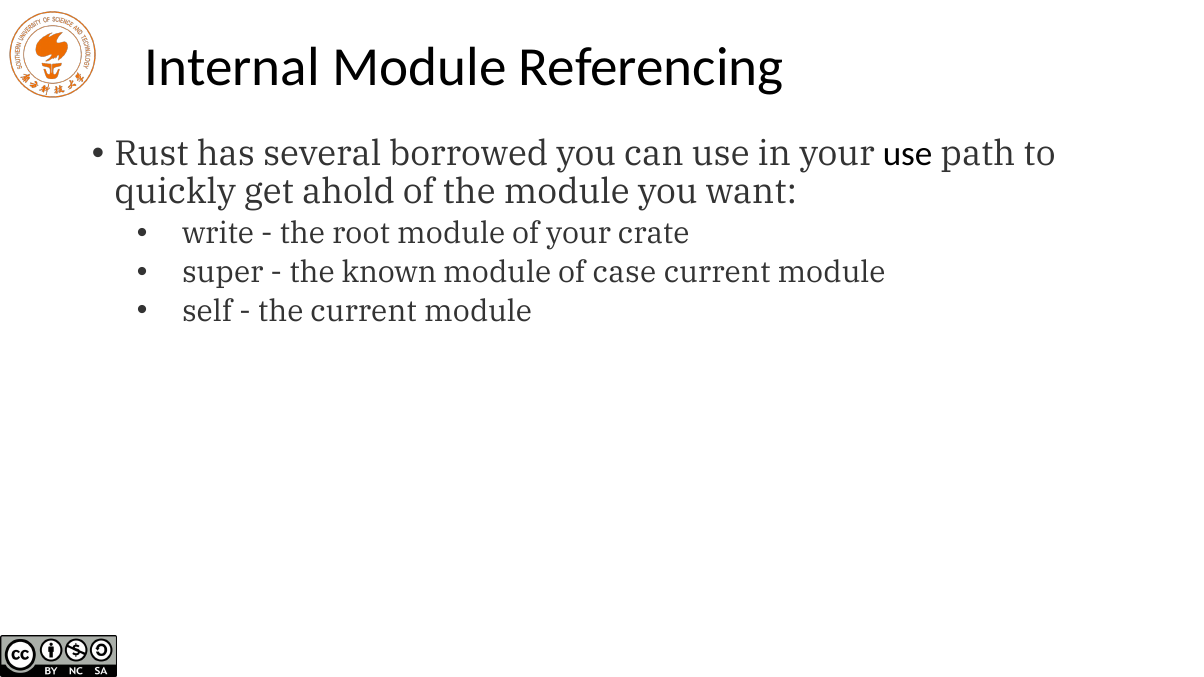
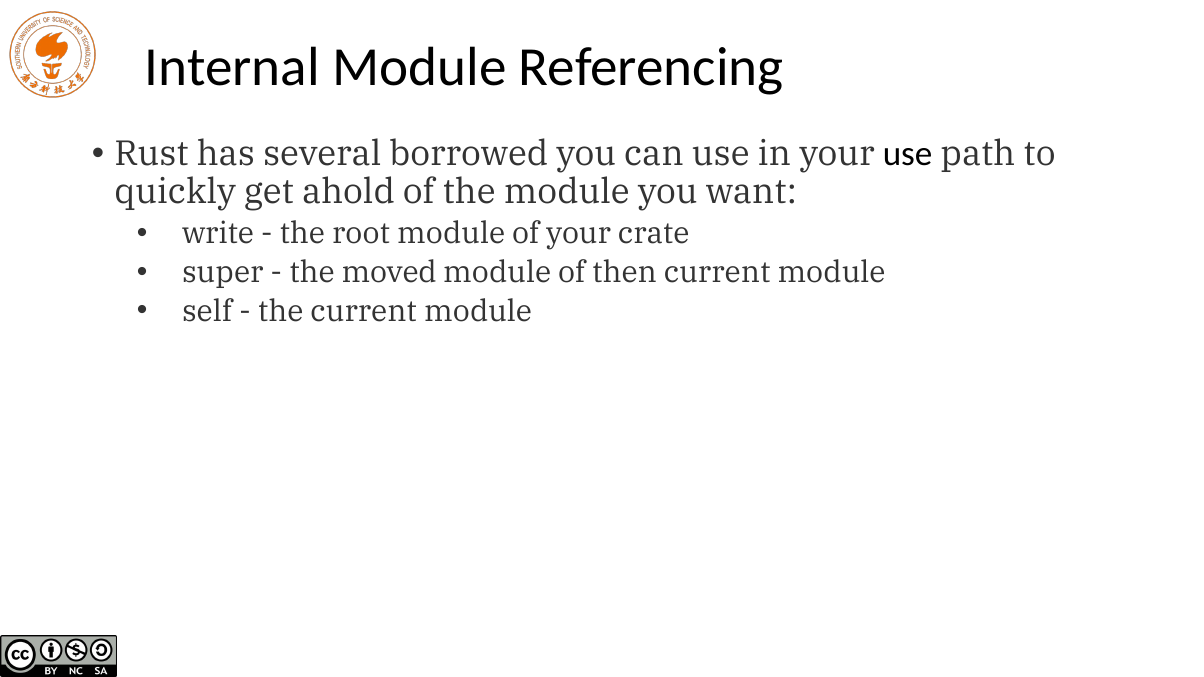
known: known -> moved (389, 273)
case: case -> then (625, 273)
